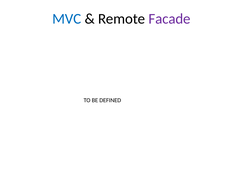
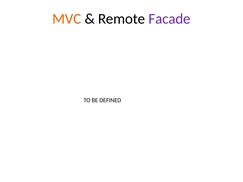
MVC colour: blue -> orange (67, 19)
